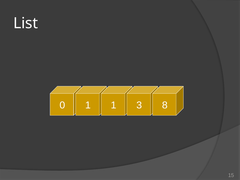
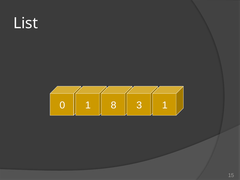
1 1: 1 -> 8 (114, 105)
3 8: 8 -> 1 (165, 105)
